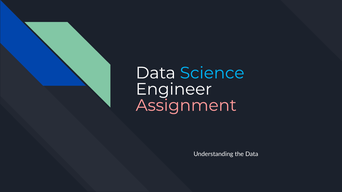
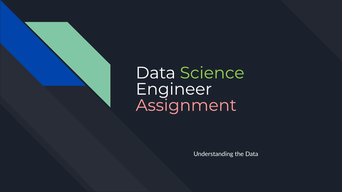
Science colour: light blue -> light green (212, 73)
